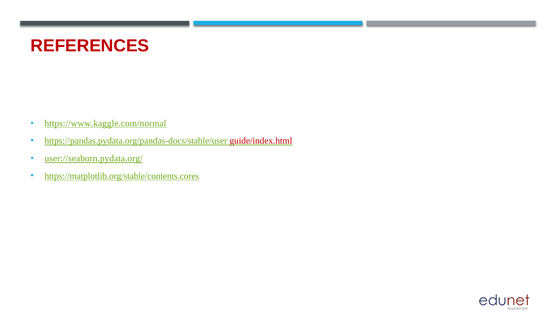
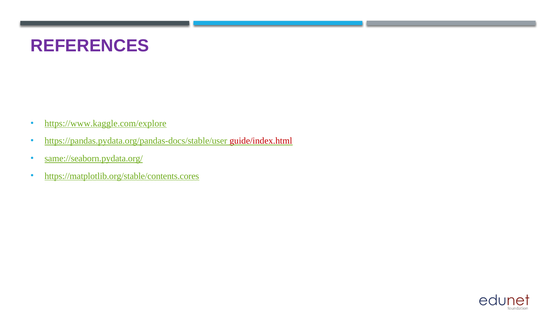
REFERENCES colour: red -> purple (90, 46)
https://www.kaggle.com/normal: https://www.kaggle.com/normal -> https://www.kaggle.com/explore (105, 123)
user://seaborn.pydata.org/: user://seaborn.pydata.org/ -> same://seaborn.pydata.org/ (94, 158)
